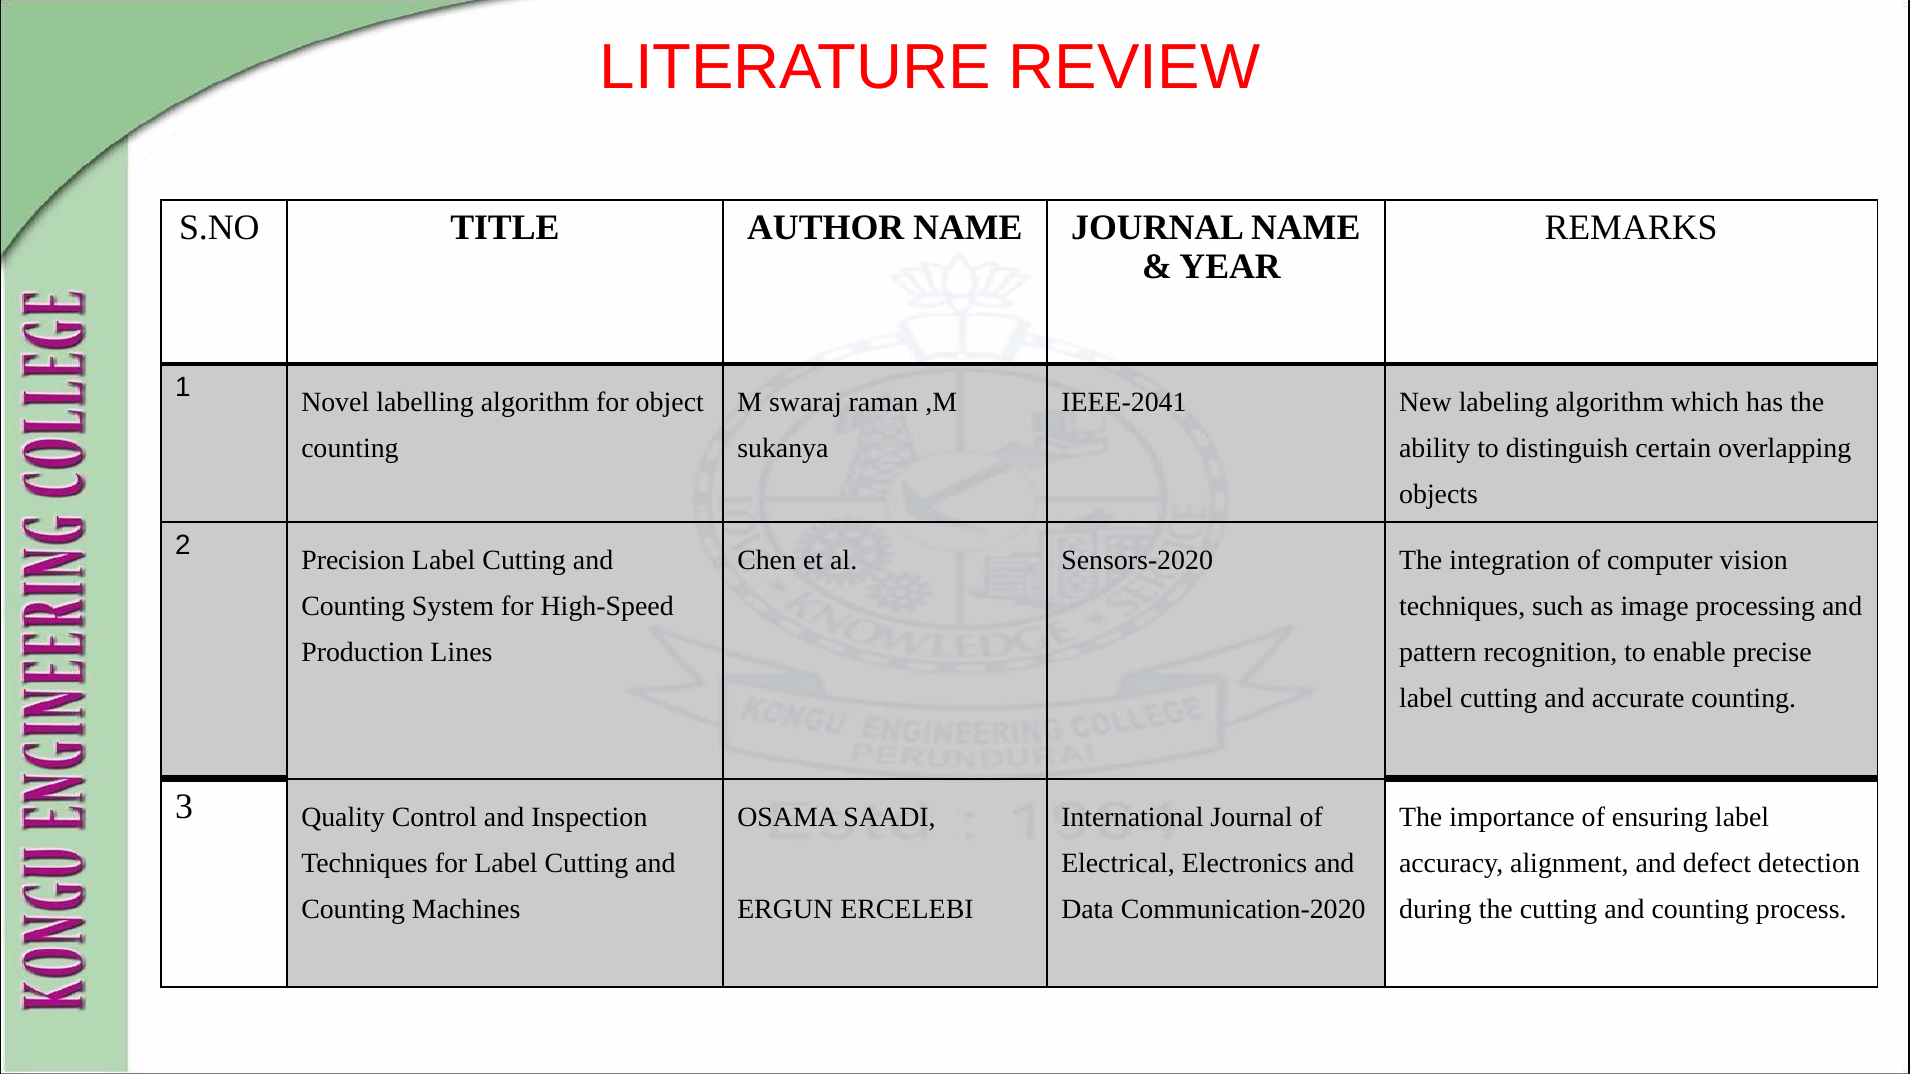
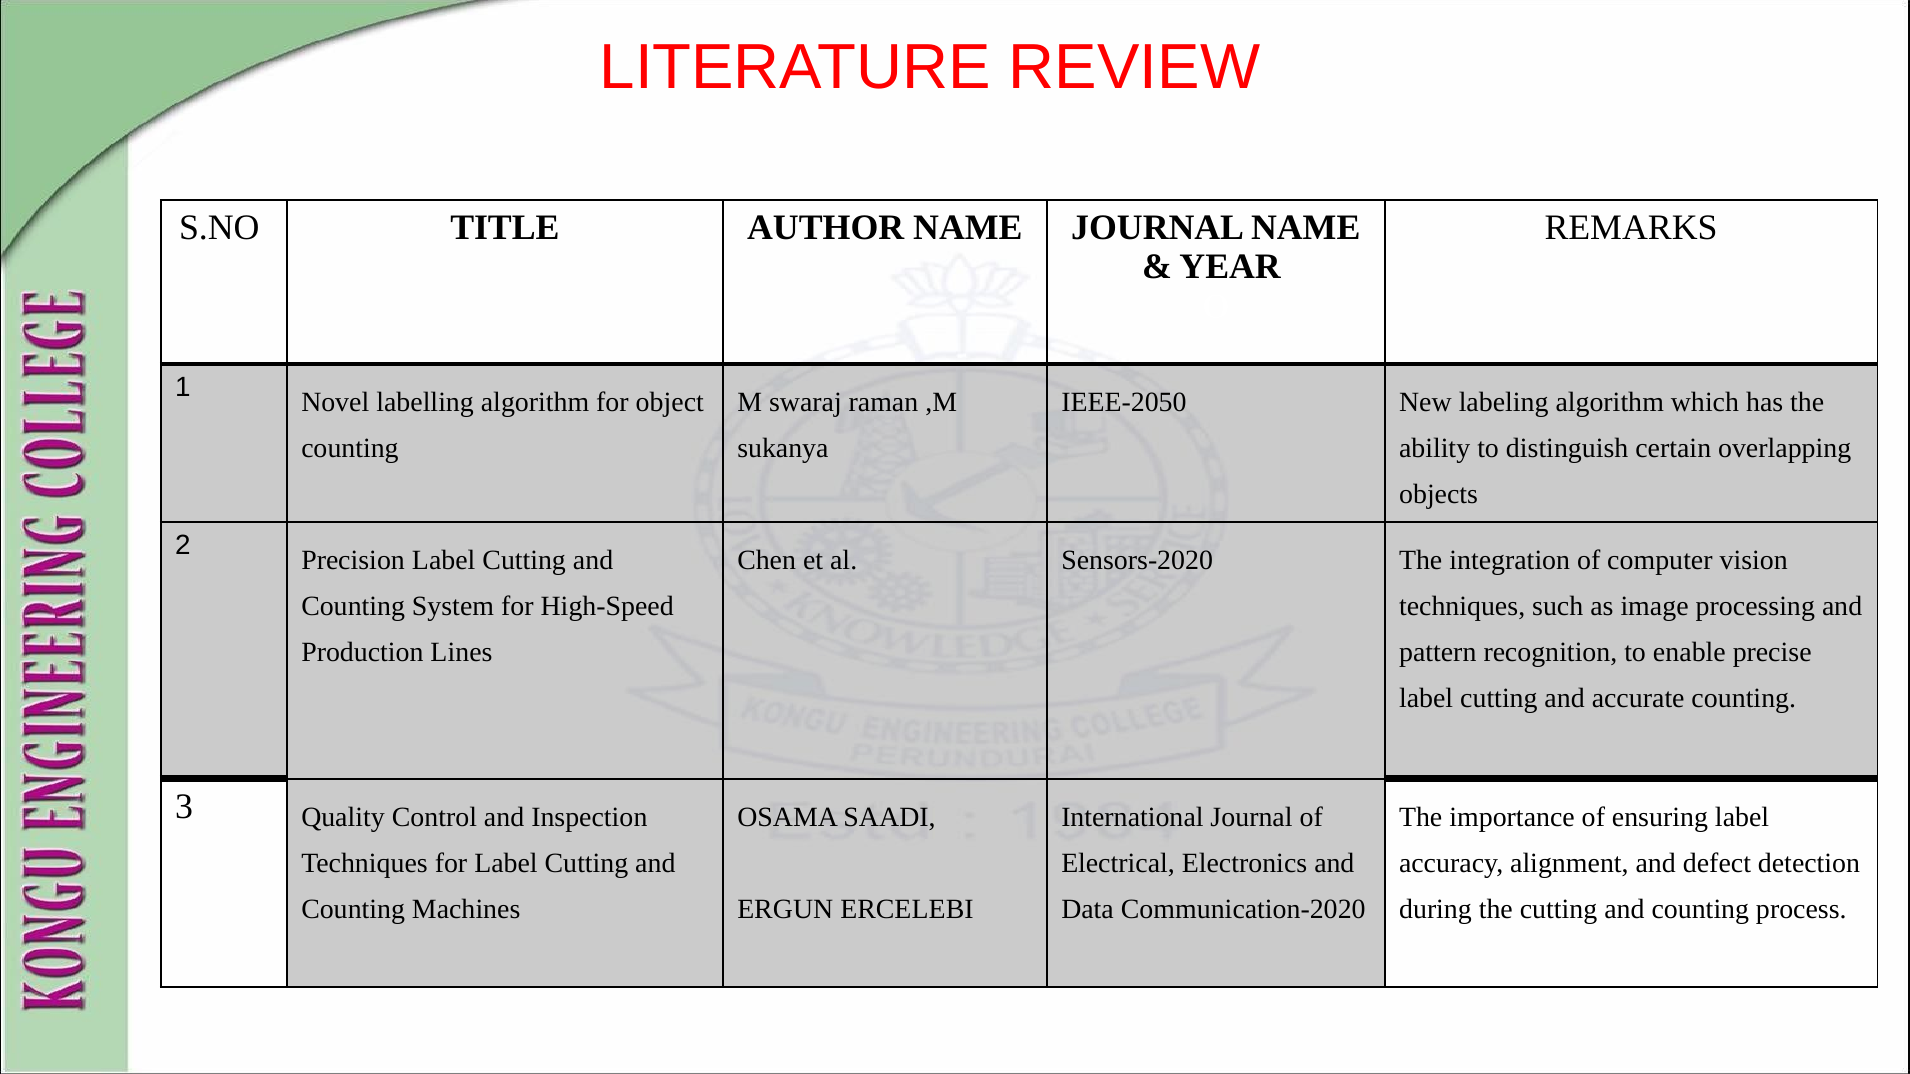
IEEE-2041: IEEE-2041 -> IEEE-2050 (1124, 402)
